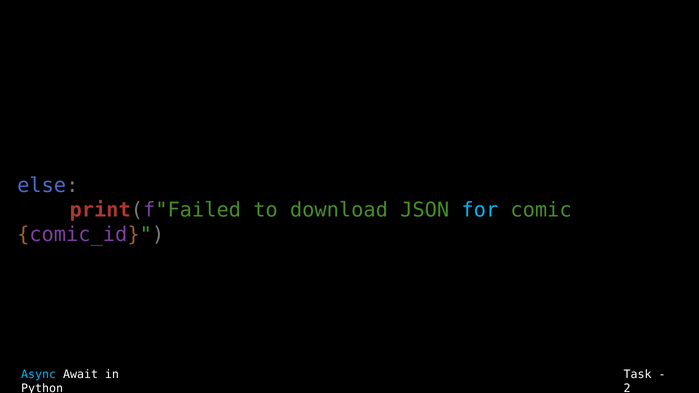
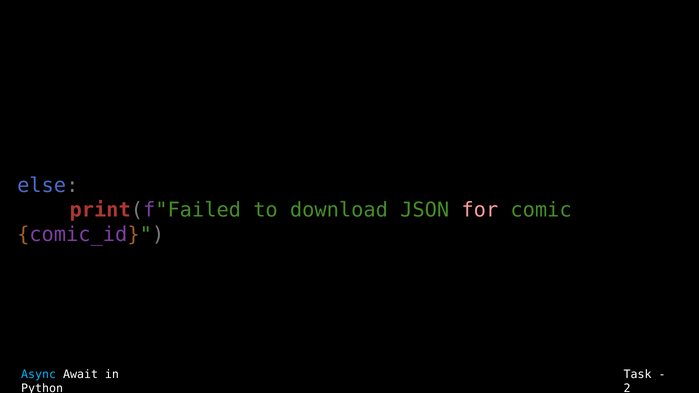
for colour: light blue -> pink (480, 210)
